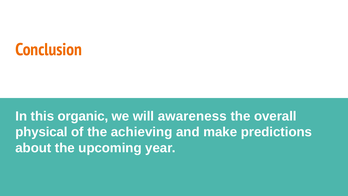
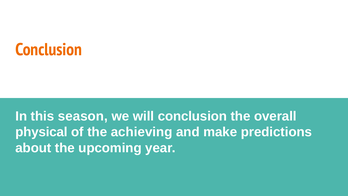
organic: organic -> season (83, 116)
will awareness: awareness -> conclusion (192, 116)
